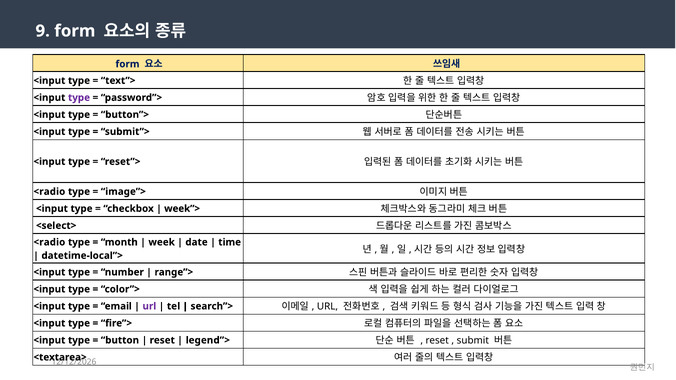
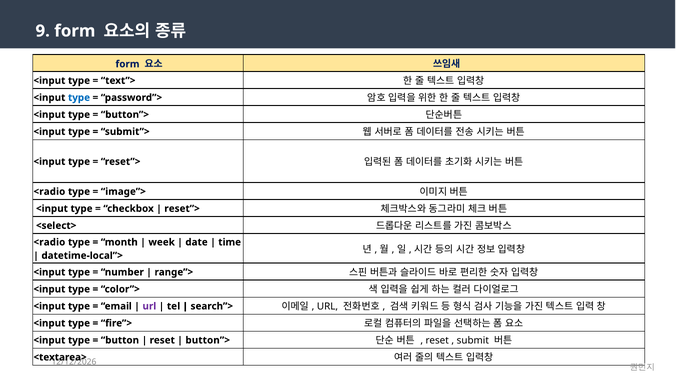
type colour: purple -> blue (79, 98)
week”>: week”> -> reset”> (182, 209)
legend”>: legend”> -> button”> (208, 340)
